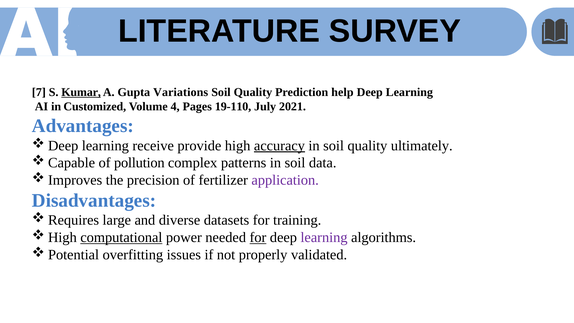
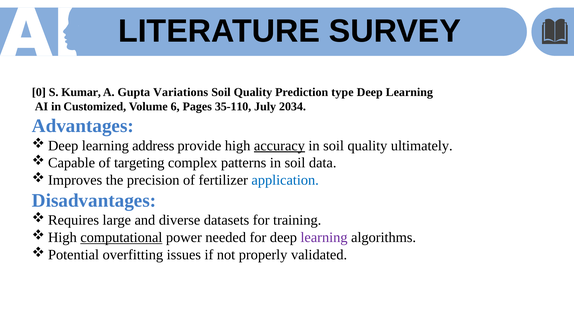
7: 7 -> 0 (39, 92)
Kumar underline: present -> none (81, 92)
help: help -> type (342, 92)
4: 4 -> 6 (175, 107)
19-110: 19-110 -> 35-110 (233, 107)
2021: 2021 -> 2034 (292, 107)
receive: receive -> address (153, 146)
pollution: pollution -> targeting (139, 163)
application colour: purple -> blue (285, 180)
for underline: present -> none (258, 237)
